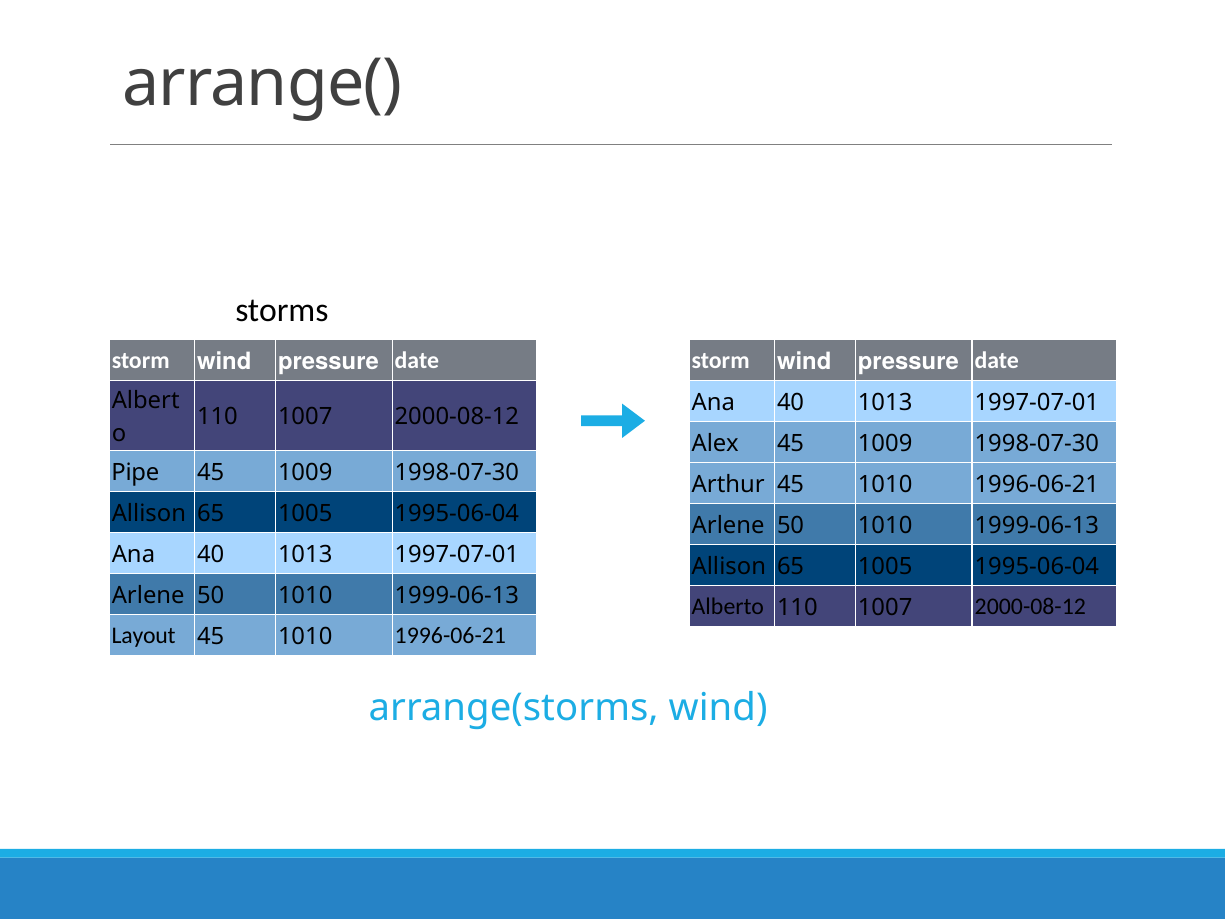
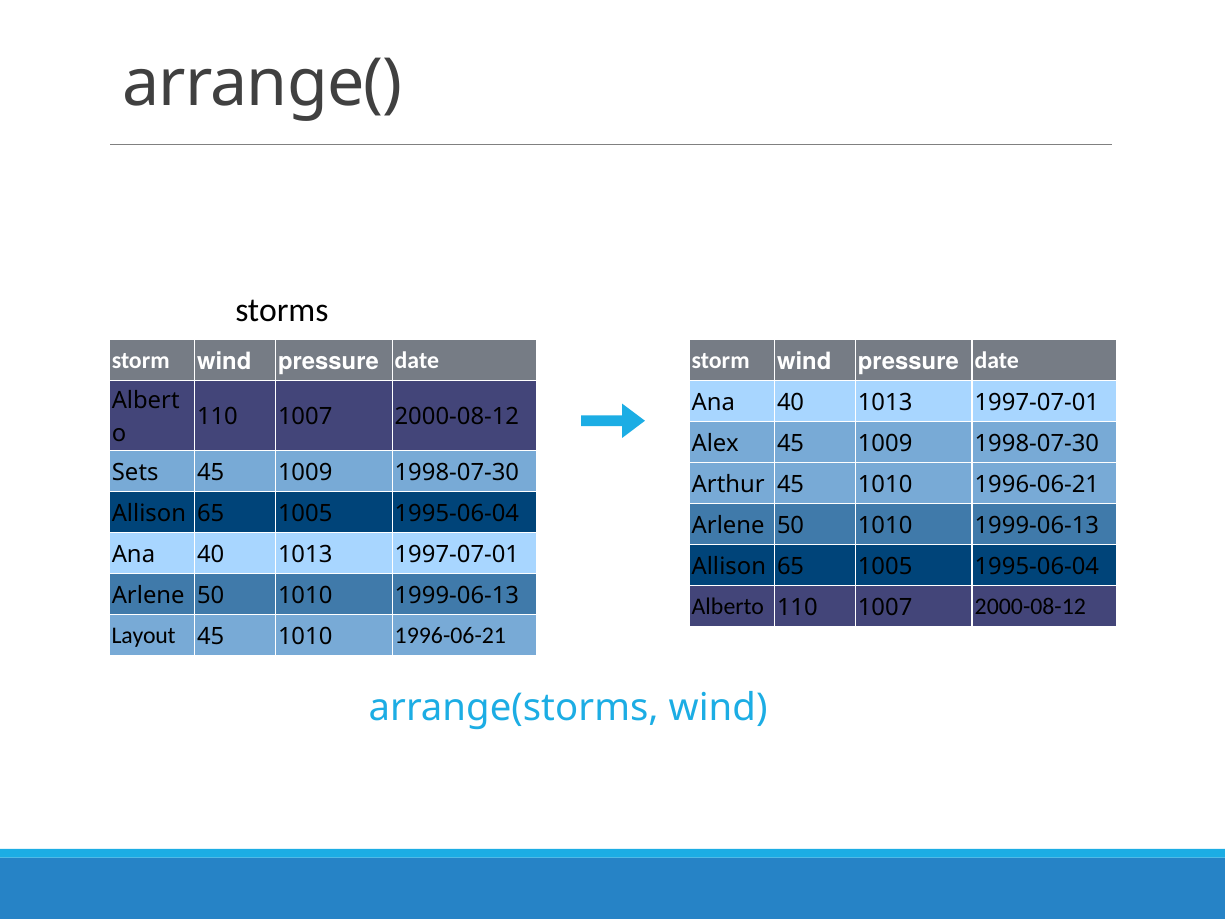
Pipe: Pipe -> Sets (135, 472)
